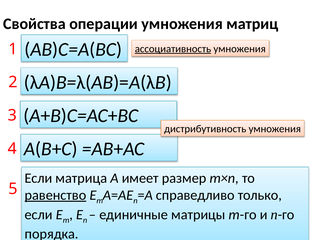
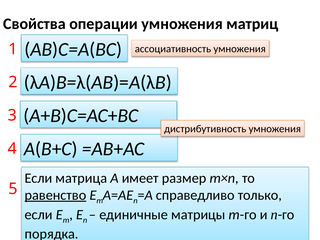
ассоциативность underline: present -> none (173, 49)
